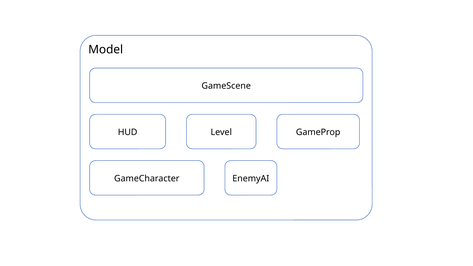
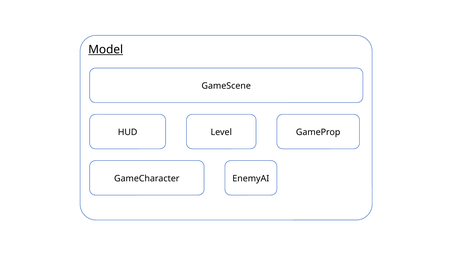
Model underline: none -> present (106, 50)
